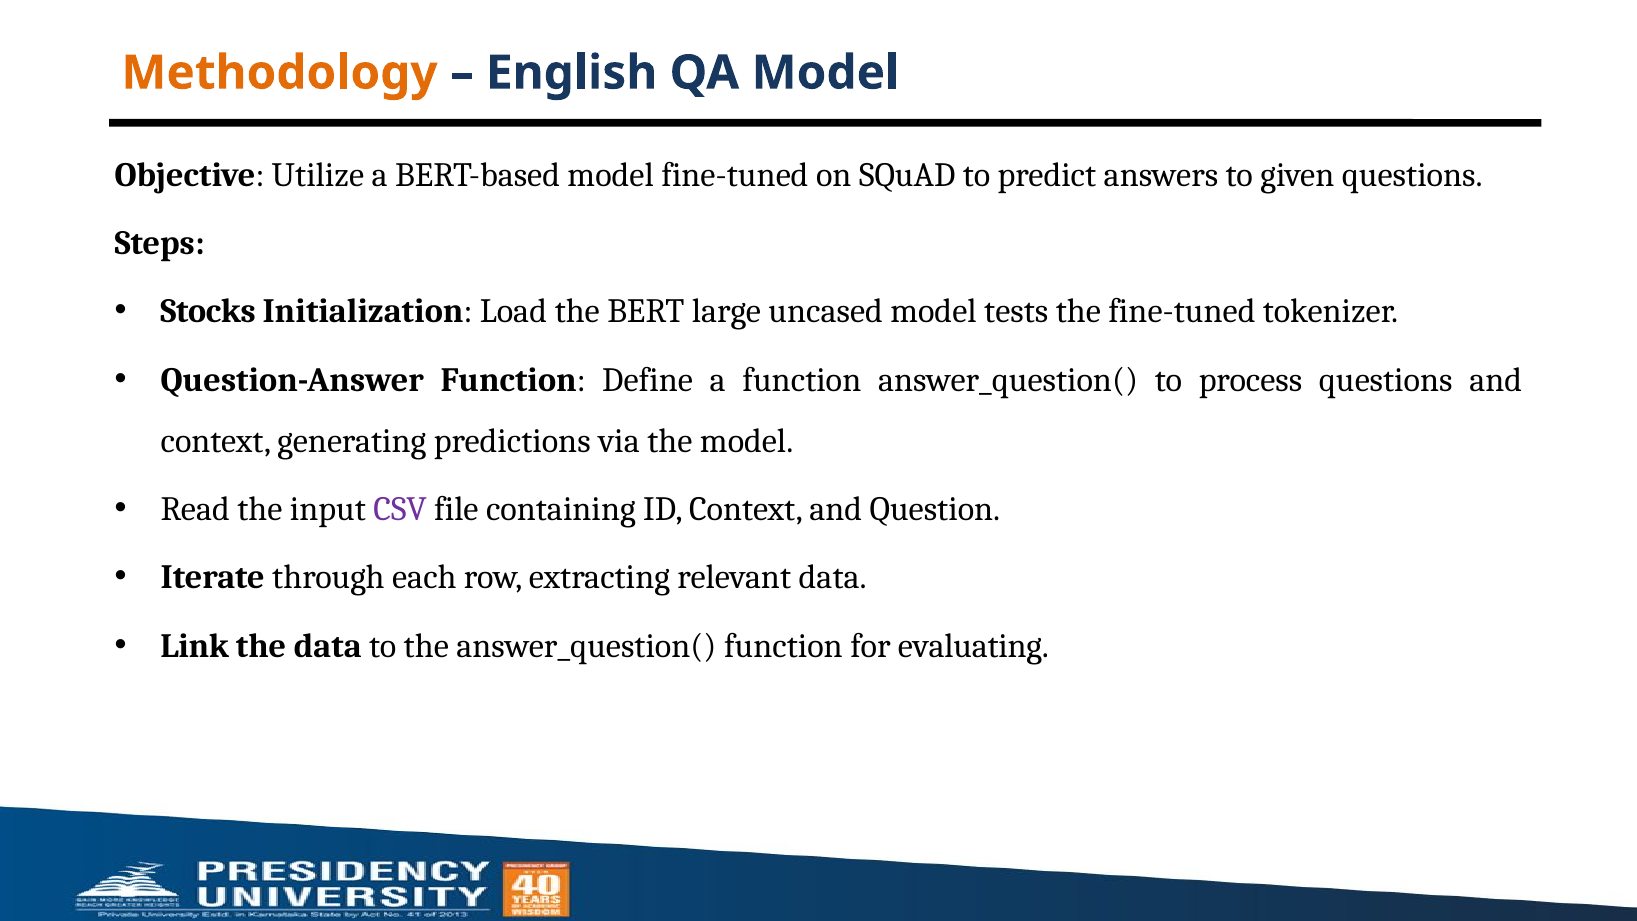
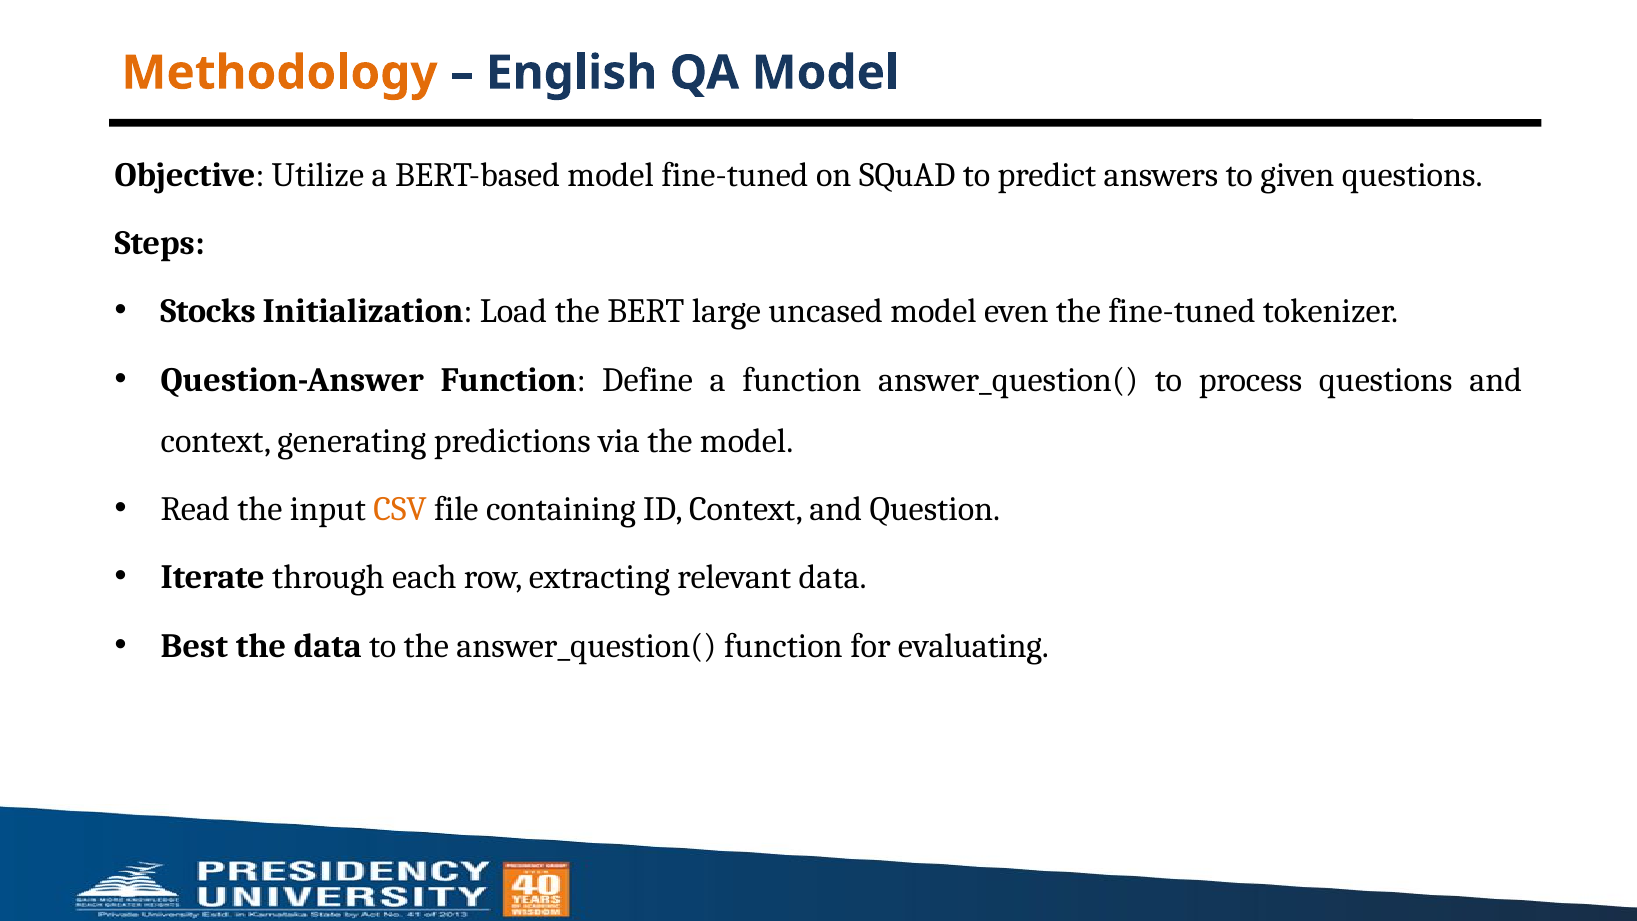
tests: tests -> even (1016, 311)
CSV colour: purple -> orange (400, 509)
Link: Link -> Best (194, 646)
